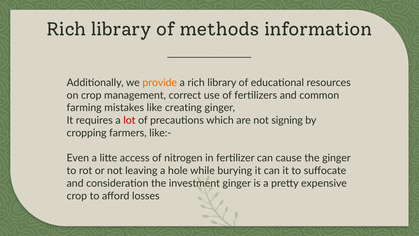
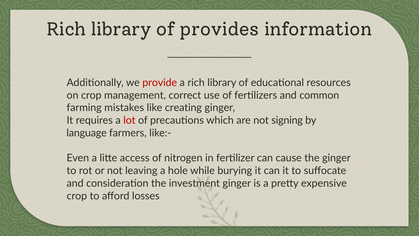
methods: methods -> provides (220, 29)
provide colour: orange -> red (160, 83)
cropping: cropping -> language (87, 133)
